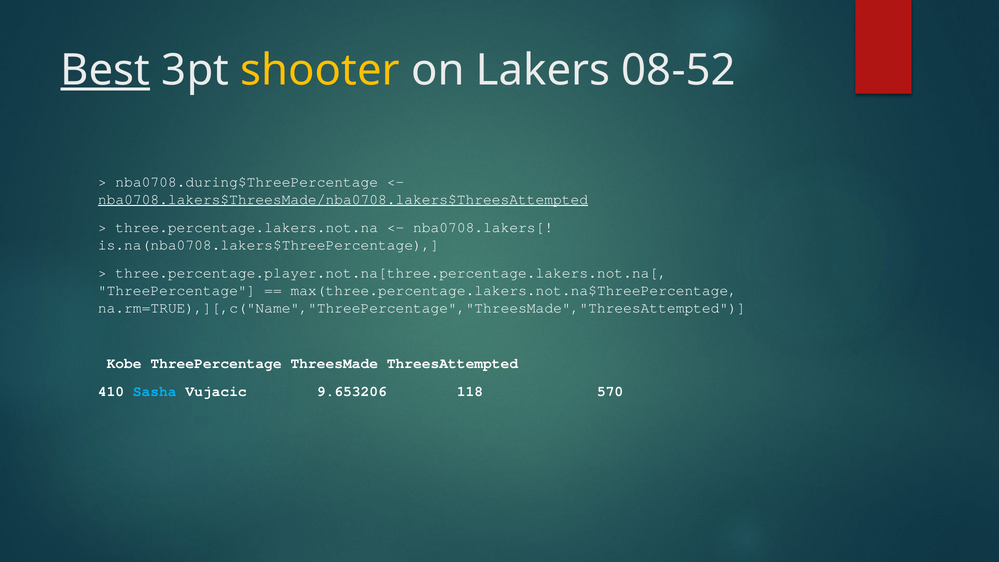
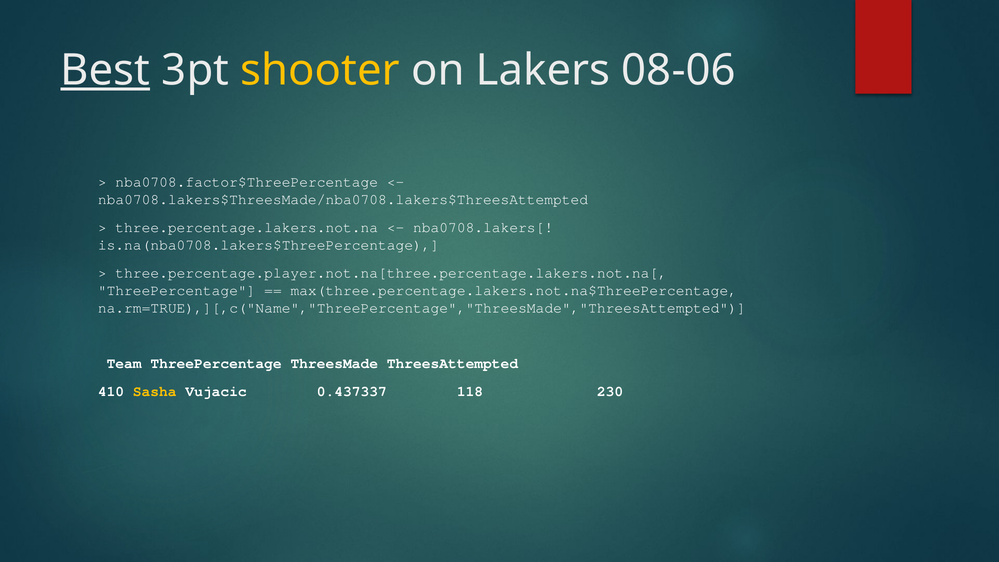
08-52: 08-52 -> 08-06 (679, 70)
nba0708.during$ThreePercentage: nba0708.during$ThreePercentage -> nba0708.factor$ThreePercentage (247, 182)
nba0708.lakers$ThreesMade/nba0708.lakers$ThreesAttempted underline: present -> none (343, 199)
Kobe: Kobe -> Team (124, 364)
Sasha colour: light blue -> yellow (155, 392)
9.653206: 9.653206 -> 0.437337 (352, 392)
570: 570 -> 230 (610, 392)
